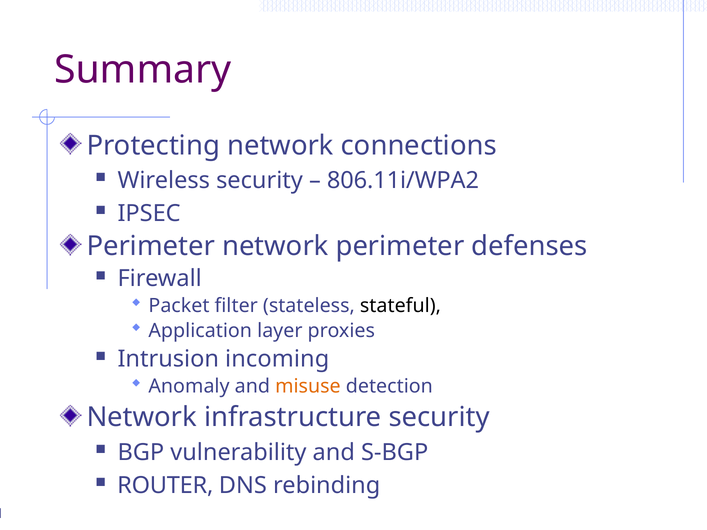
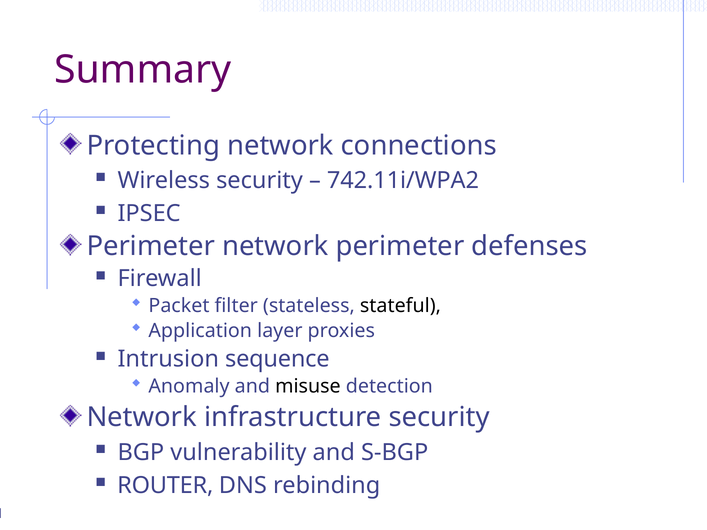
806.11i/WPA2: 806.11i/WPA2 -> 742.11i/WPA2 (403, 181)
incoming: incoming -> sequence (277, 359)
misuse colour: orange -> black (308, 386)
